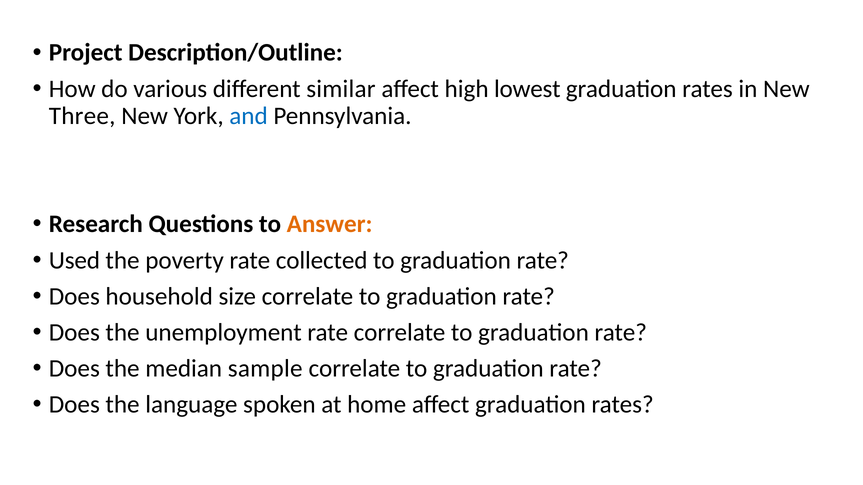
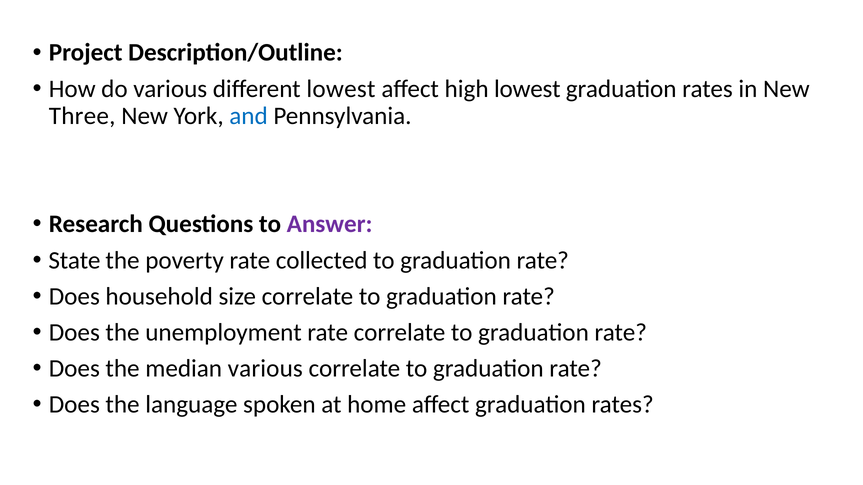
different similar: similar -> lowest (341, 89)
Answer colour: orange -> purple (330, 224)
Used: Used -> State (74, 260)
median sample: sample -> various (265, 369)
